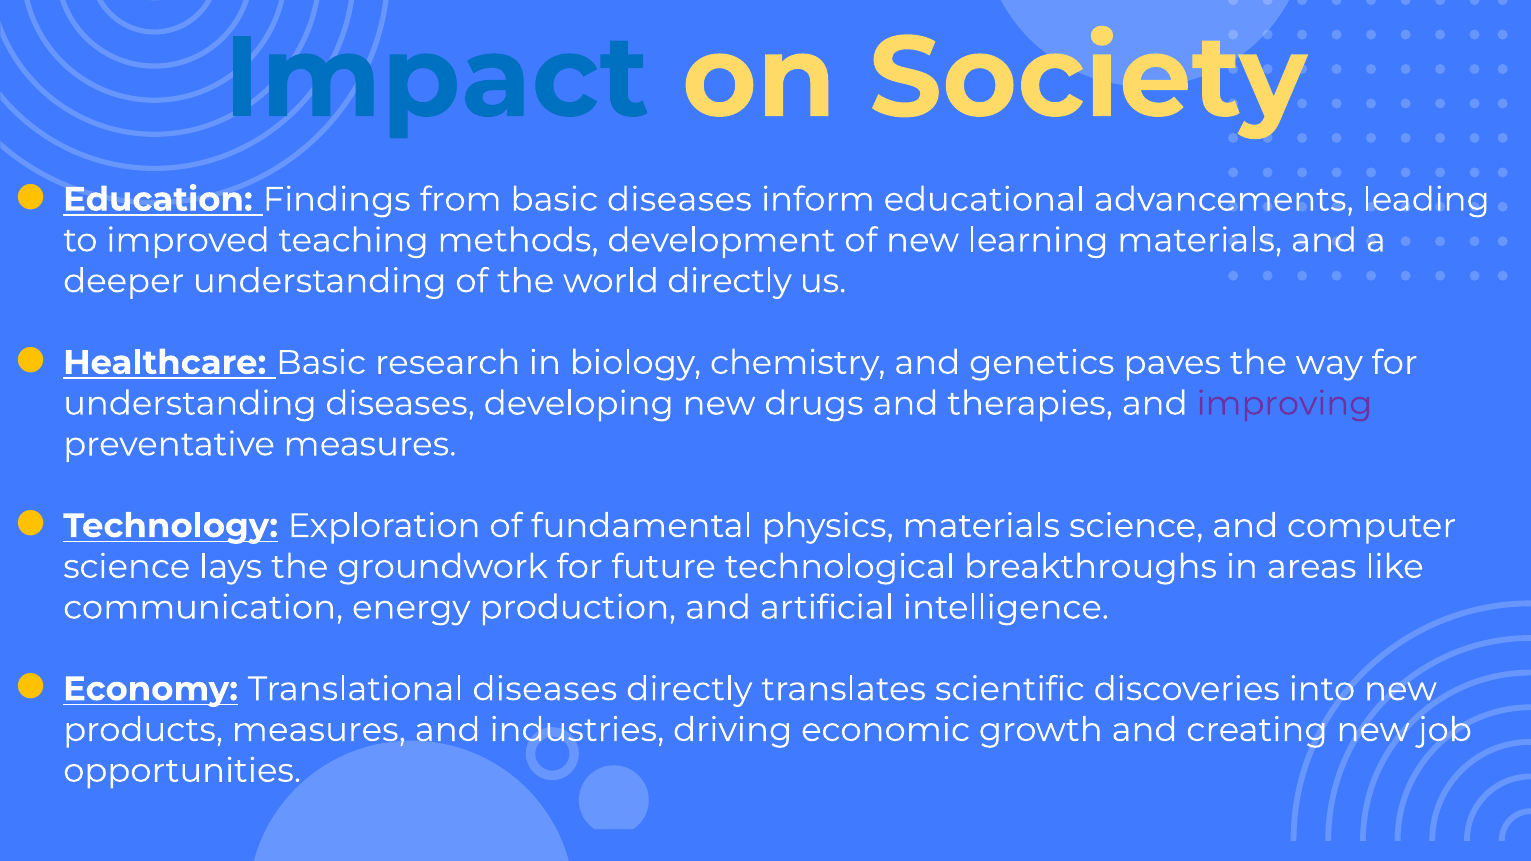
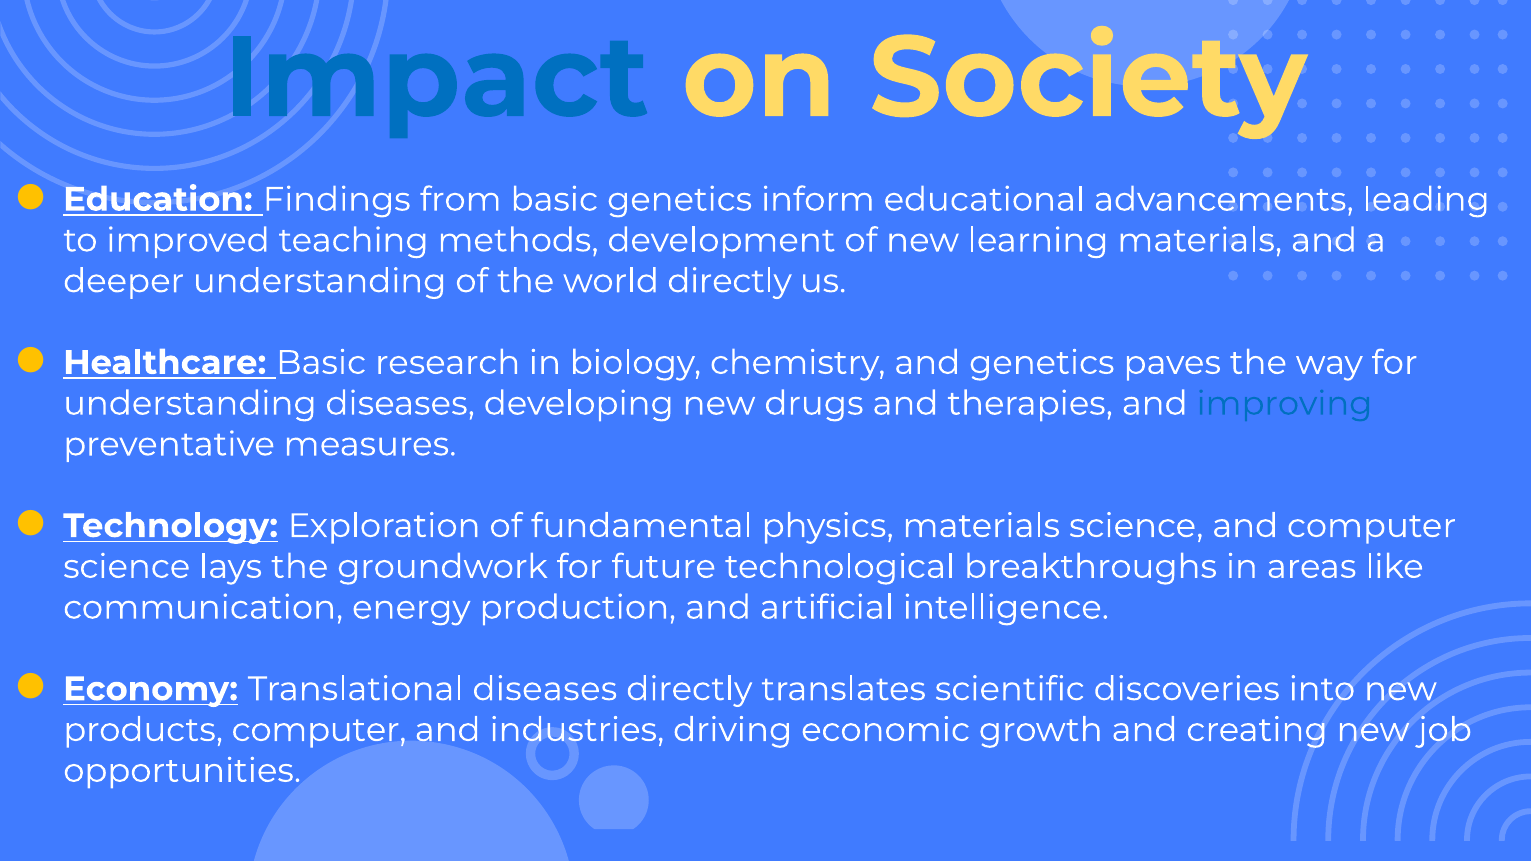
basic diseases: diseases -> genetics (680, 200)
improving colour: purple -> blue (1284, 404)
products measures: measures -> computer (319, 730)
